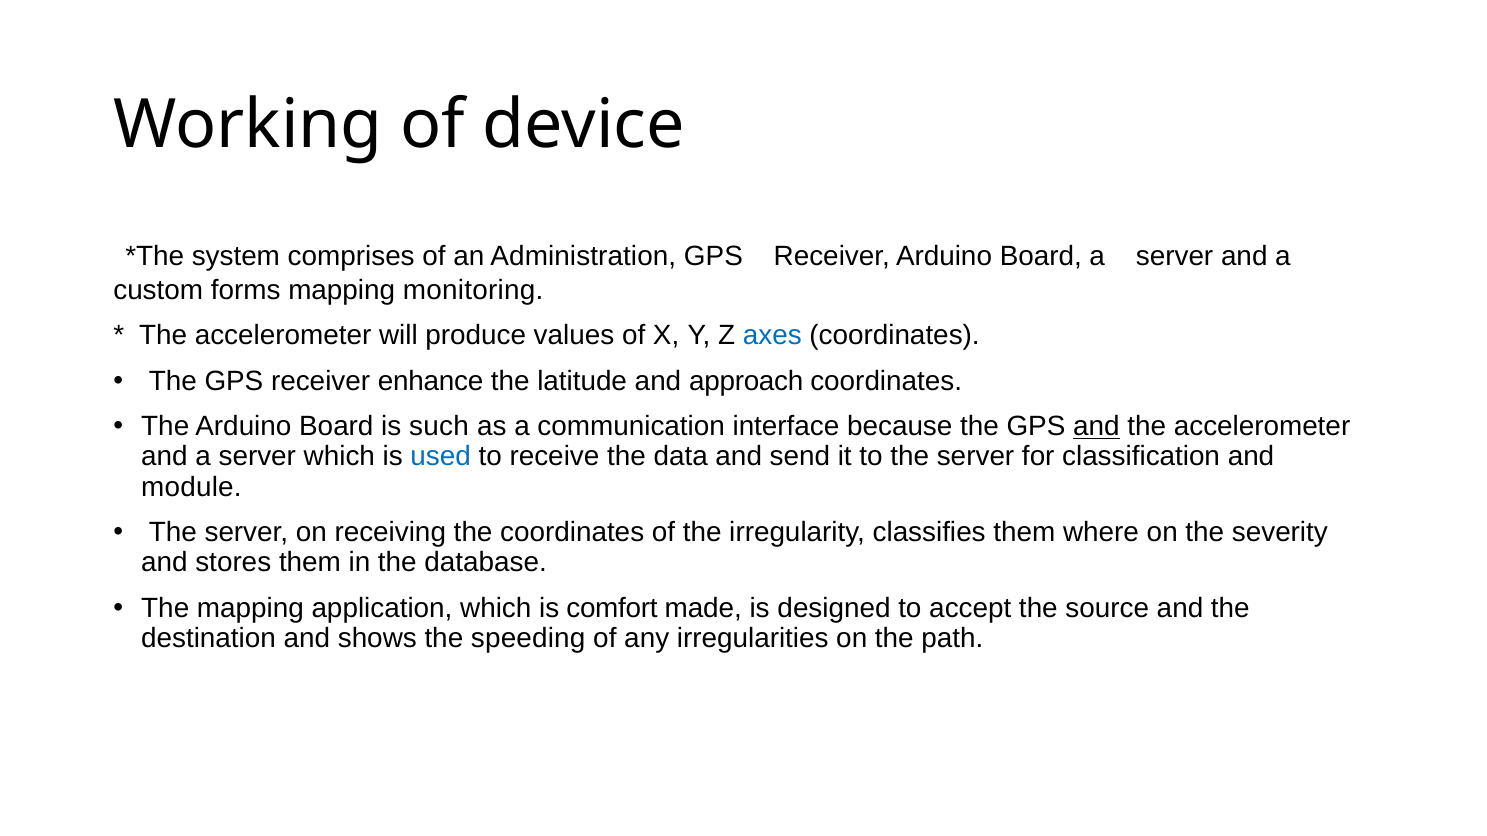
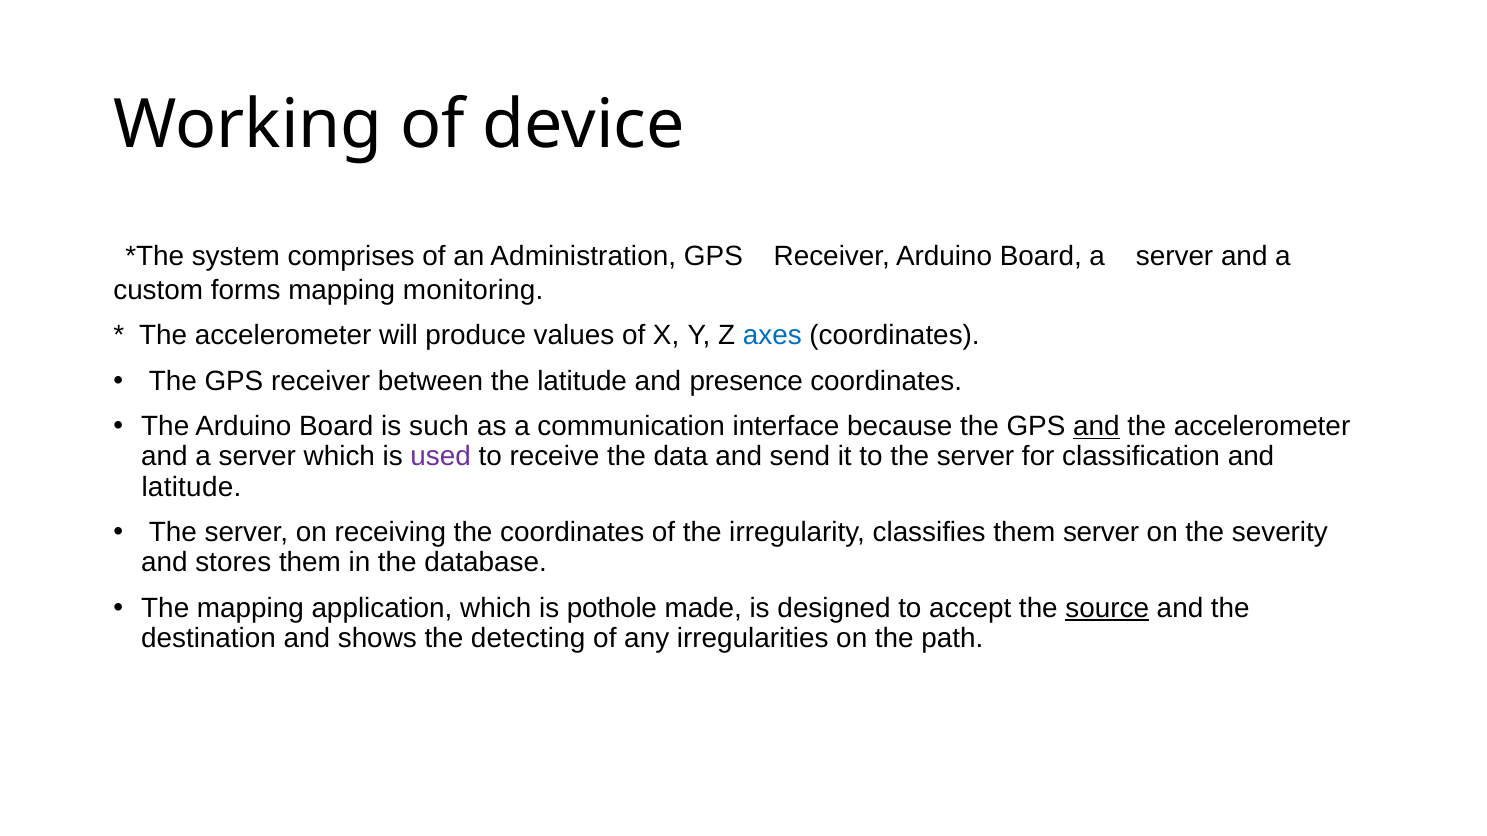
enhance: enhance -> between (430, 381)
approach: approach -> presence (746, 381)
used colour: blue -> purple (441, 457)
module: module -> latitude (191, 487)
them where: where -> server (1101, 533)
comfort: comfort -> pothole (612, 608)
source underline: none -> present (1107, 608)
speeding: speeding -> detecting (528, 639)
